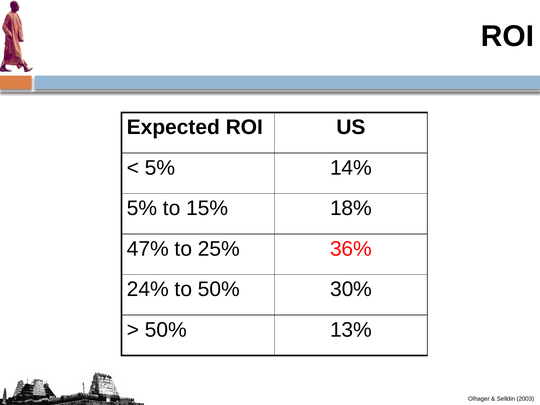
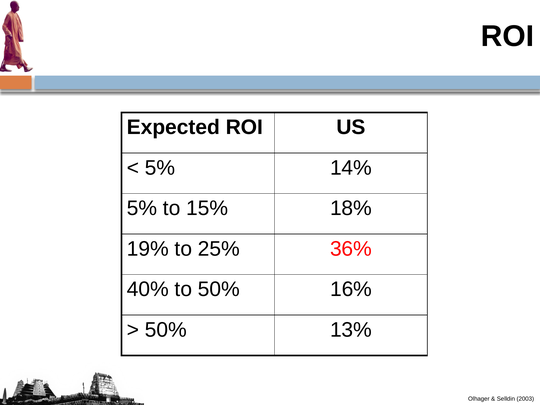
47%: 47% -> 19% (148, 249)
24%: 24% -> 40% (148, 289)
30%: 30% -> 16% (351, 289)
